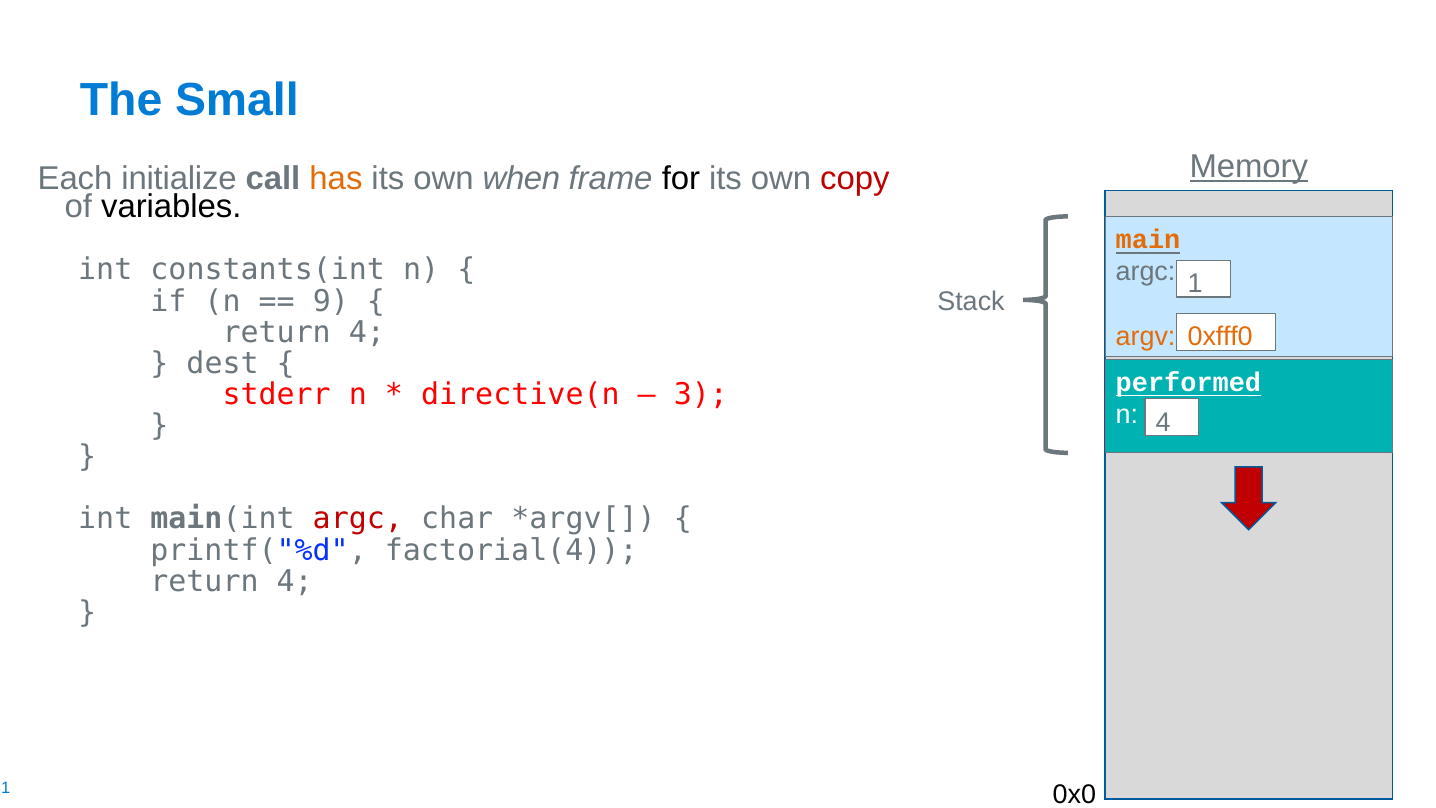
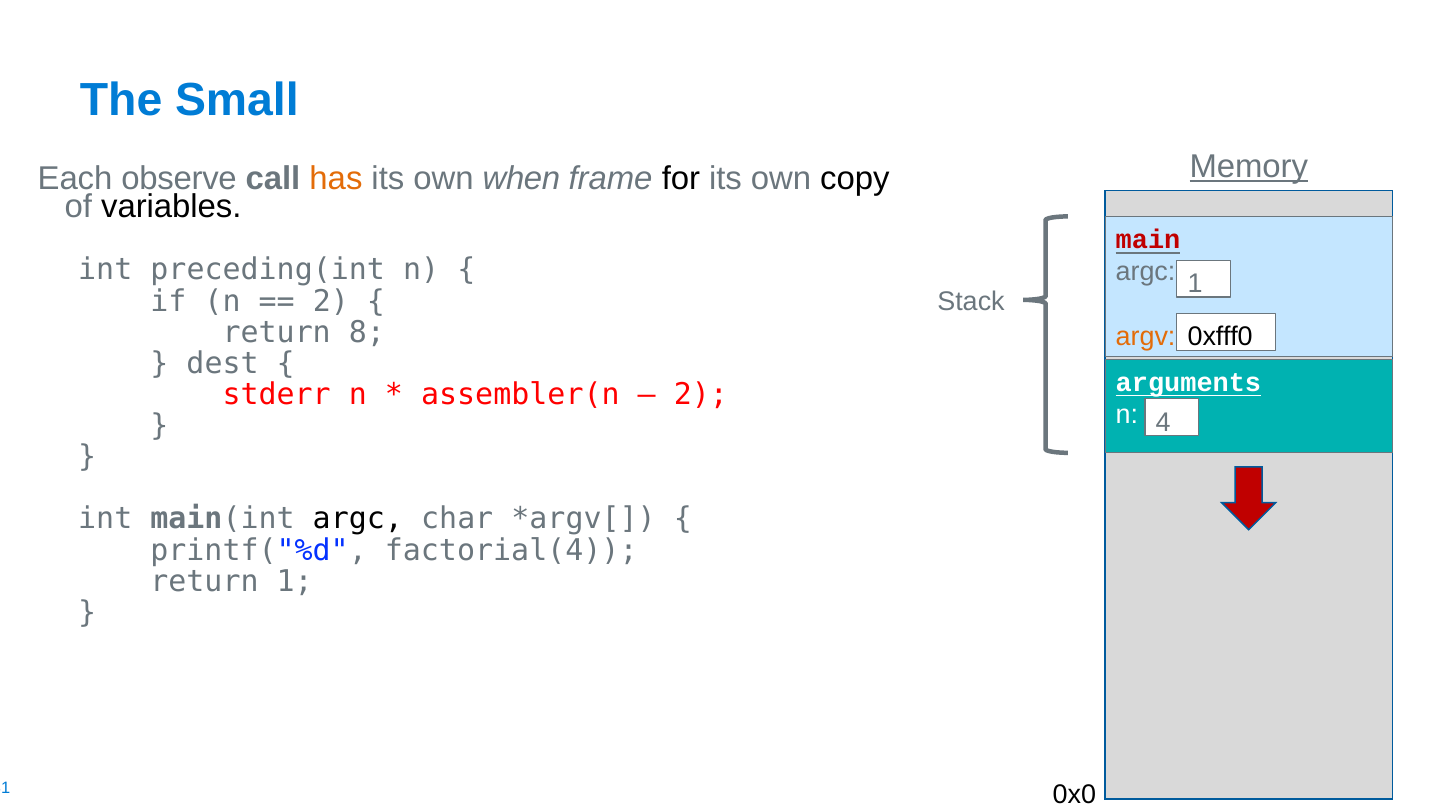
initialize: initialize -> observe (179, 179)
copy colour: red -> black (855, 179)
main colour: orange -> red (1148, 240)
constants(int: constants(int -> preceding(int (268, 270)
9: 9 -> 2 (331, 301)
4: 4 -> 8 (367, 332)
0xfff0 colour: orange -> black (1220, 337)
performed: performed -> arguments (1188, 382)
directive(n: directive(n -> assembler(n (520, 394)
3: 3 -> 2 (701, 394)
argc colour: red -> black (358, 519)
4: 4 -> 1 (295, 581)
